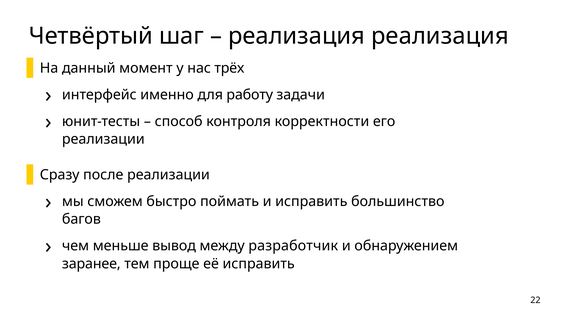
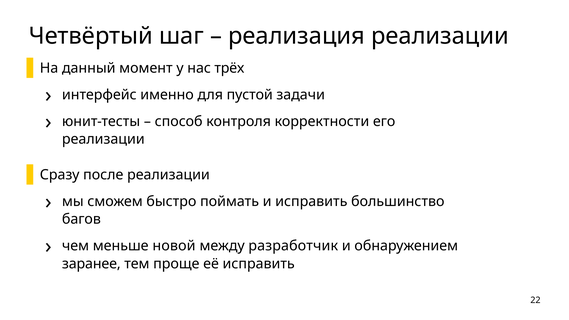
реализация реализация: реализация -> реализации (440, 36)
работу: работу -> пустой (250, 95)
вывод: вывод -> новой (174, 246)
